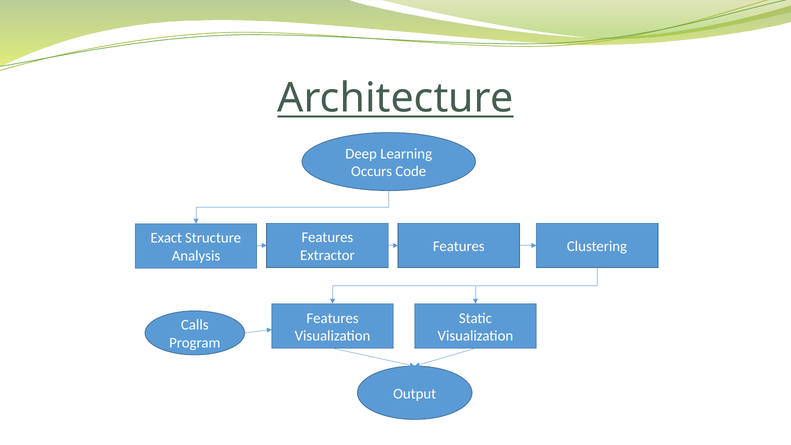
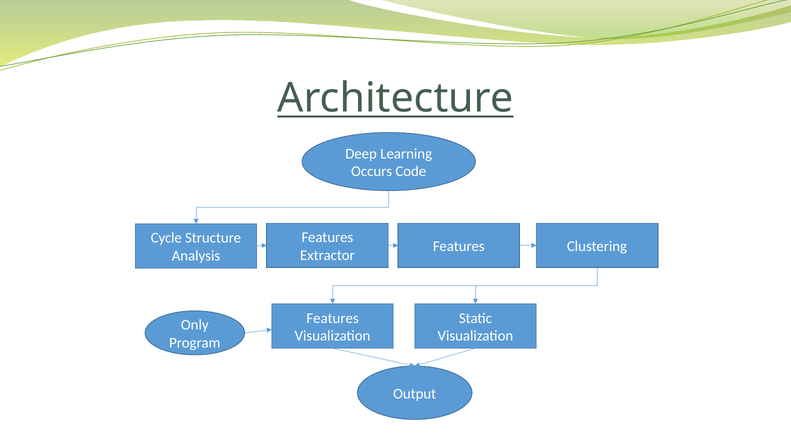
Exact: Exact -> Cycle (166, 238)
Calls: Calls -> Only (195, 325)
